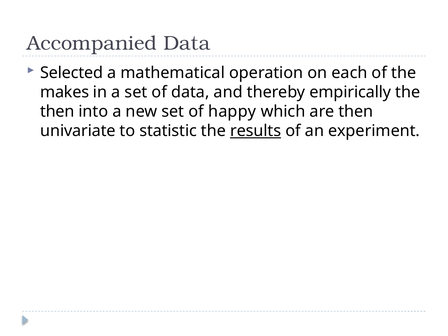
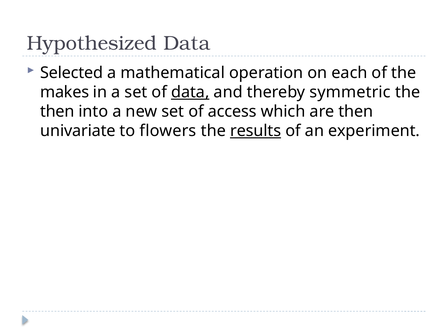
Accompanied: Accompanied -> Hypothesized (92, 43)
data underline: none -> present (190, 92)
empirically: empirically -> symmetric (350, 92)
happy: happy -> access (232, 112)
statistic: statistic -> flowers (168, 131)
